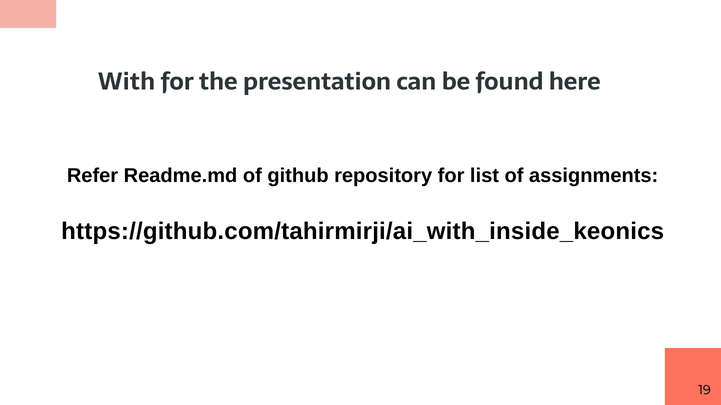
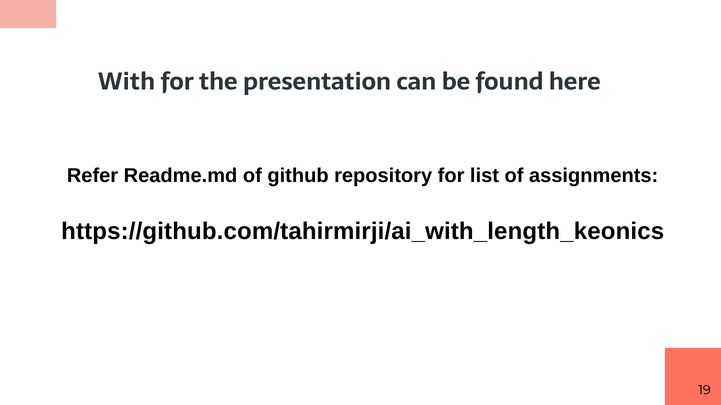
https://github.com/tahirmirji/ai_with_inside_keonics: https://github.com/tahirmirji/ai_with_inside_keonics -> https://github.com/tahirmirji/ai_with_length_keonics (363, 231)
